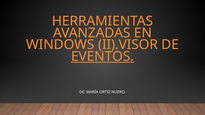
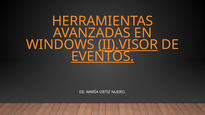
II).VISOR underline: none -> present (128, 45)
